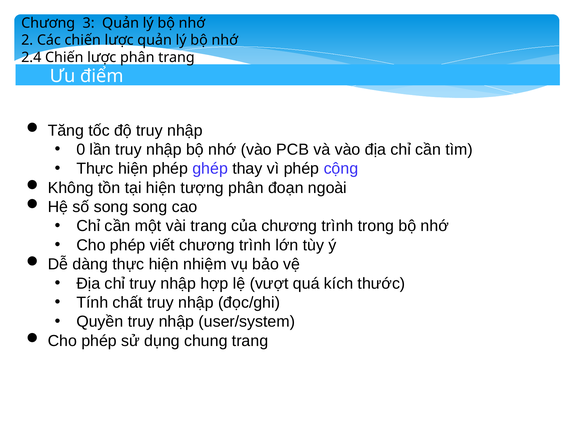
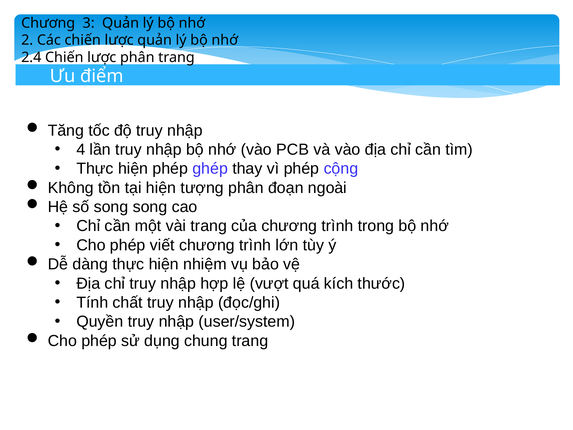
0: 0 -> 4 (81, 149)
